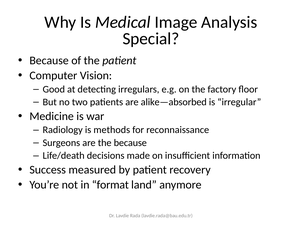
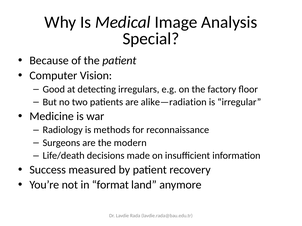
alike—absorbed: alike—absorbed -> alike—radiation (174, 102)
the because: because -> modern (130, 143)
